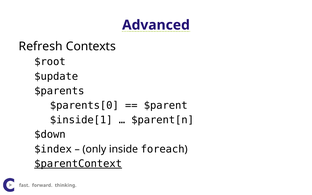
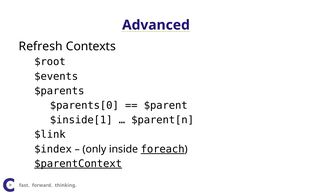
$update: $update -> $events (56, 76)
$down: $down -> $link (50, 135)
foreach underline: none -> present (163, 149)
